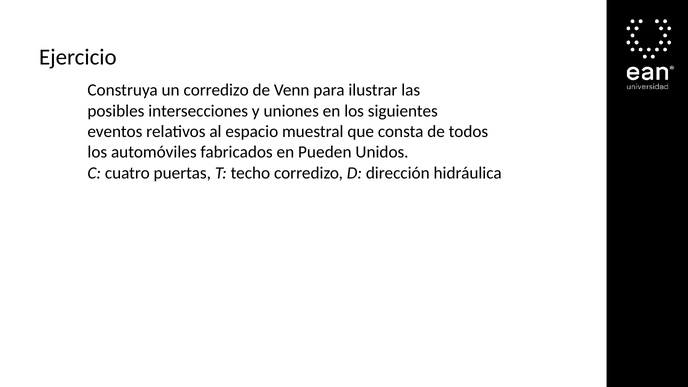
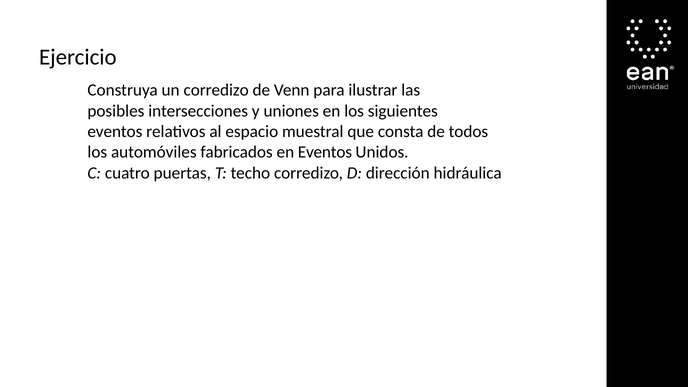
en Pueden: Pueden -> Eventos (325, 152)
